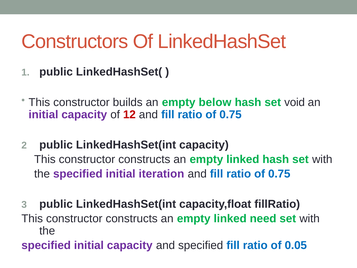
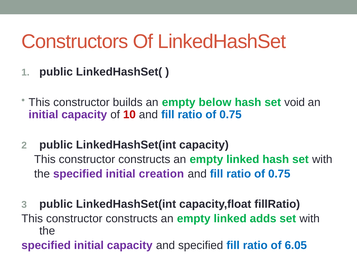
12: 12 -> 10 (129, 114)
iteration: iteration -> creation (161, 174)
need: need -> adds (263, 218)
0.05: 0.05 -> 6.05 (296, 245)
